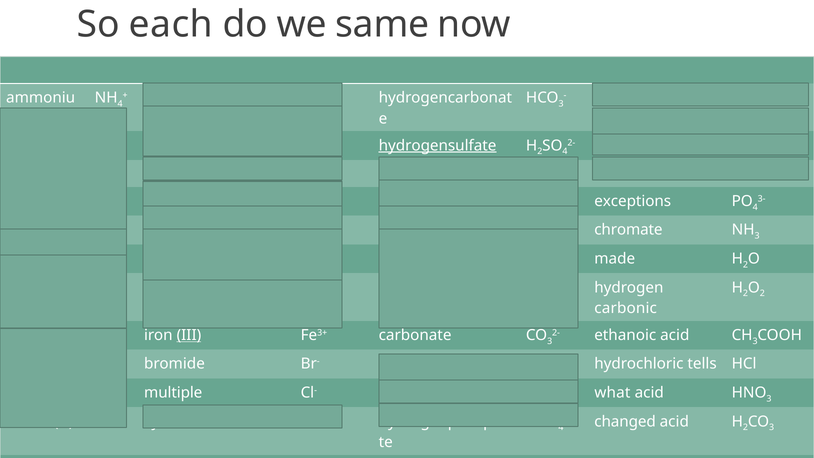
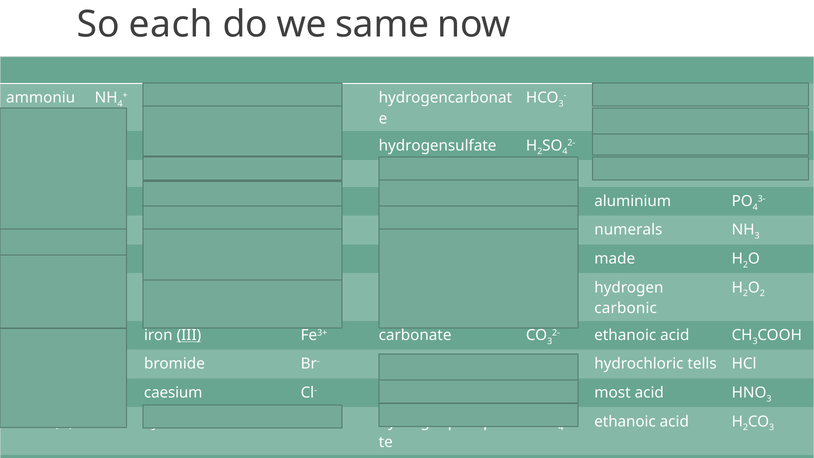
hydrogensulfate underline: present -> none (438, 145)
exceptions: exceptions -> aluminium (633, 201)
chromate: chromate -> numerals (628, 230)
what: what -> most (612, 393)
multiple: multiple -> caesium (173, 393)
changed: changed -> ethanoic (625, 421)
